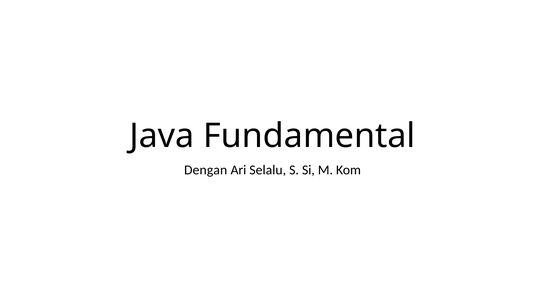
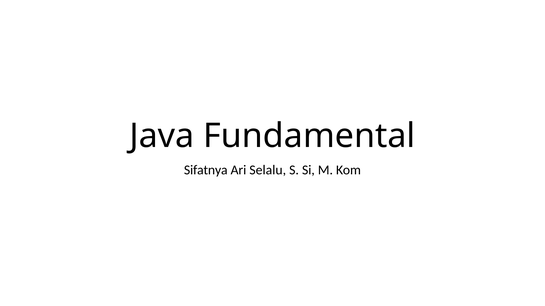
Dengan: Dengan -> Sifatnya (206, 170)
